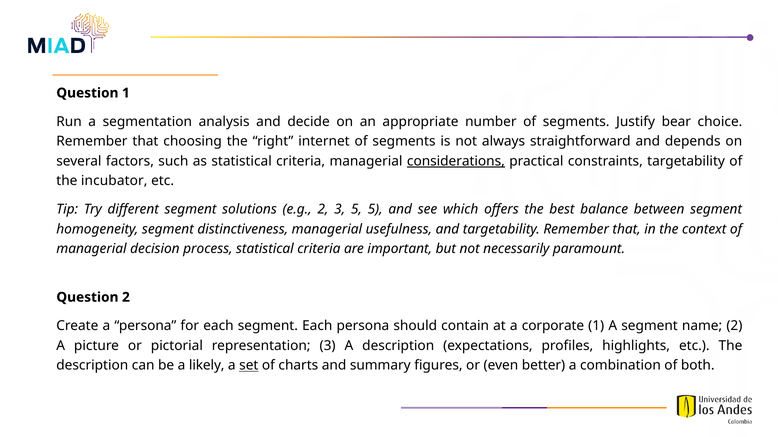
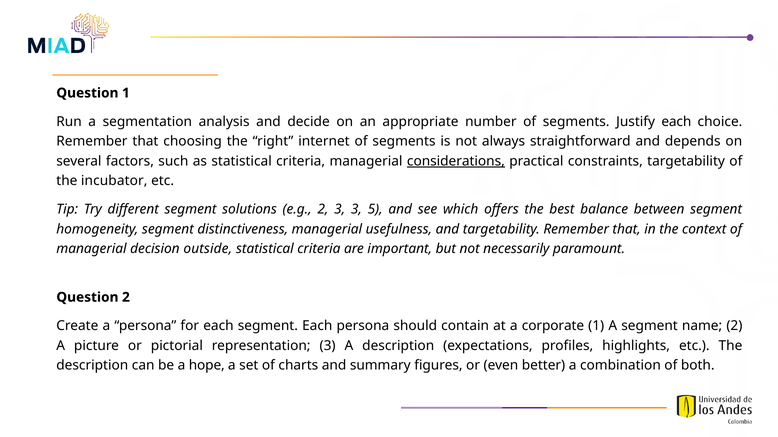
Justify bear: bear -> each (676, 122)
3 5: 5 -> 3 (356, 210)
process: process -> outside (208, 249)
likely: likely -> hope (207, 366)
set underline: present -> none (249, 366)
